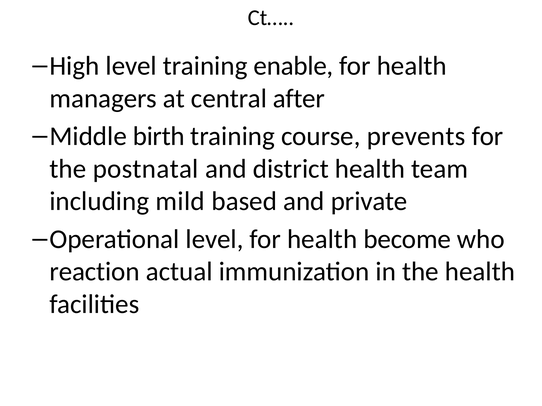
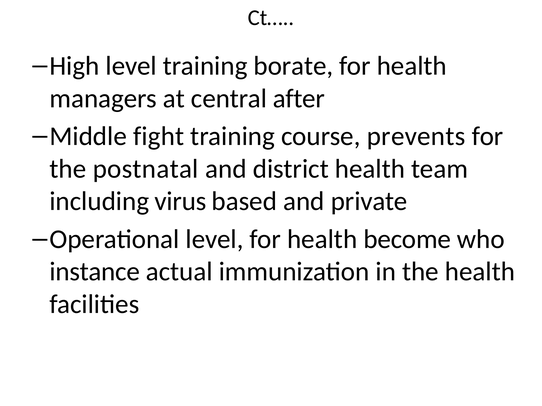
enable: enable -> borate (293, 66)
birth: birth -> fight (159, 137)
mild: mild -> virus (180, 202)
reaction: reaction -> instance (95, 272)
